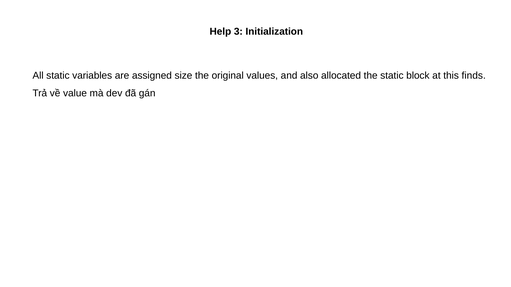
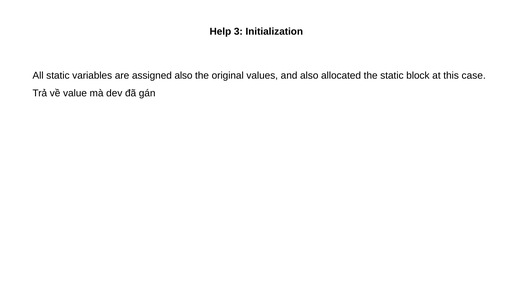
assigned size: size -> also (184, 76)
finds: finds -> case (474, 76)
